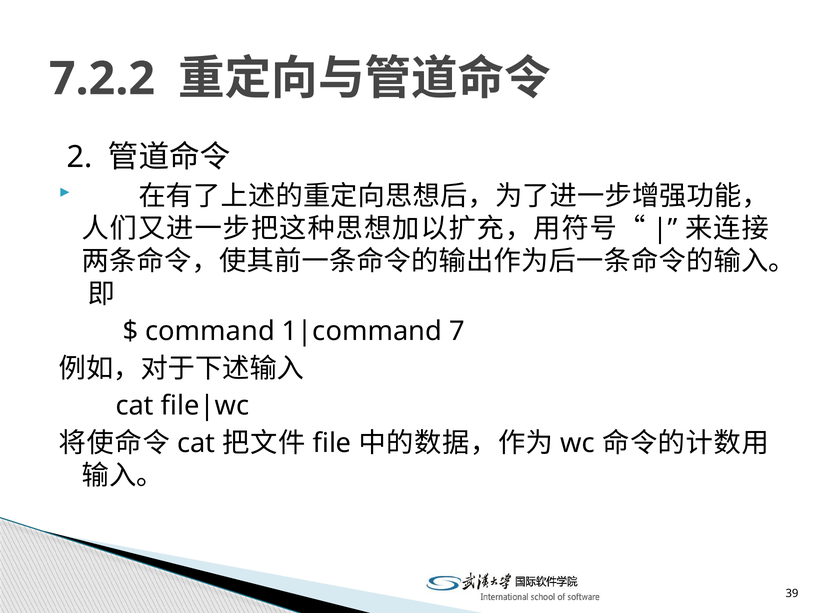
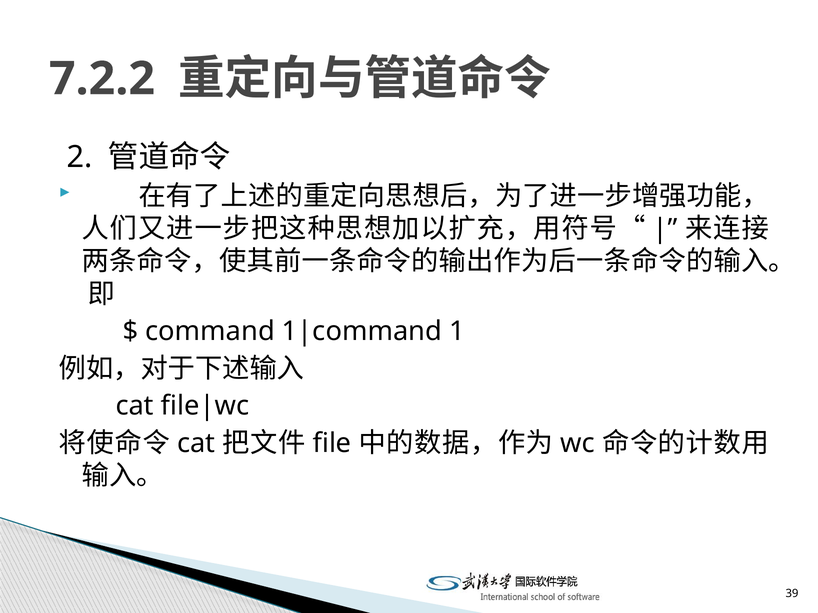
7: 7 -> 1 (457, 332)
